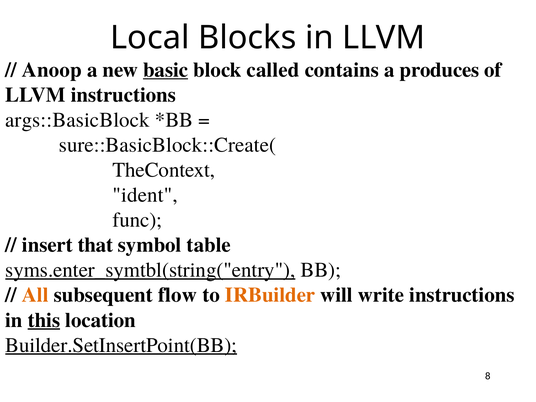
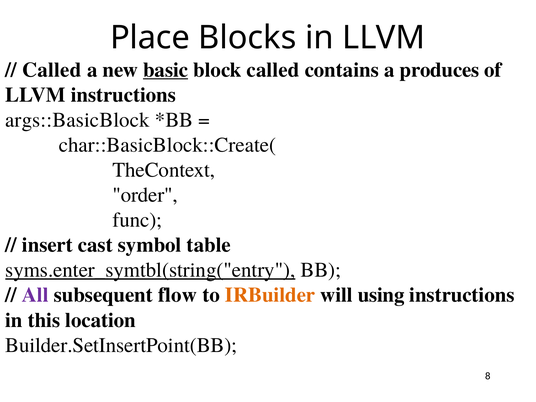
Local: Local -> Place (150, 38)
Anoop: Anoop -> Called (52, 70)
sure::BasicBlock::Create(: sure::BasicBlock::Create( -> char::BasicBlock::Create( (167, 145)
ident: ident -> order (145, 195)
that: that -> cast (95, 245)
All colour: orange -> purple (35, 295)
write: write -> using (381, 295)
this underline: present -> none (44, 320)
Builder.SetInsertPoint(BB underline: present -> none (121, 345)
